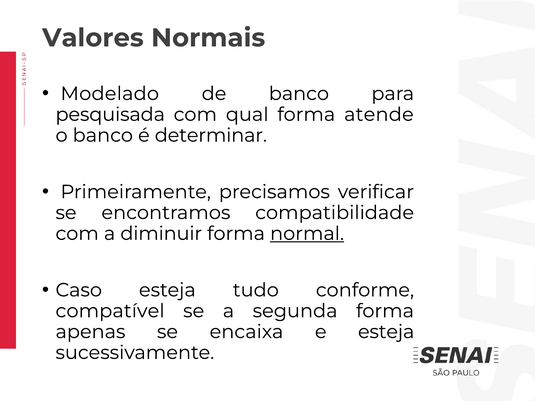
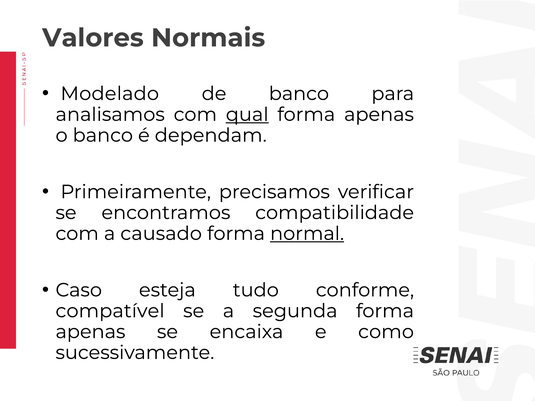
pesquisada: pesquisada -> analisamos (110, 115)
qual underline: none -> present (247, 115)
atende: atende -> apenas (379, 115)
determinar: determinar -> dependam (211, 135)
diminuir: diminuir -> causado (161, 234)
e esteja: esteja -> como (386, 332)
